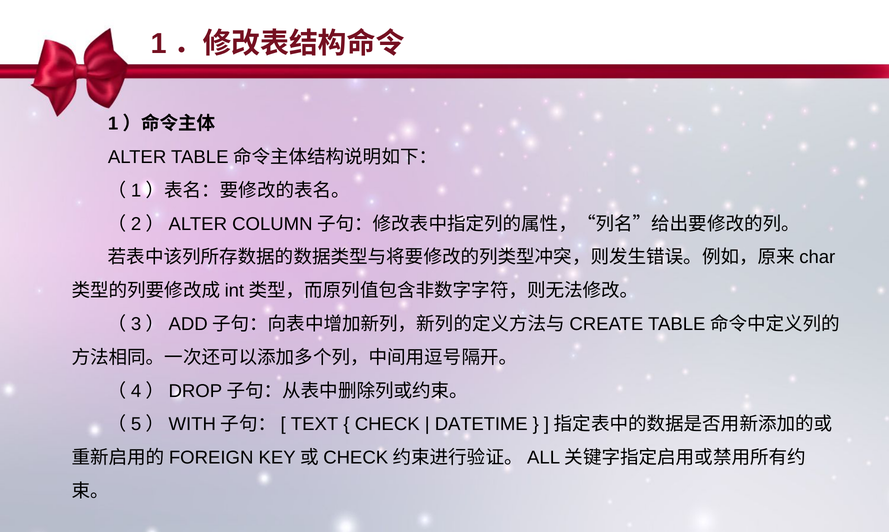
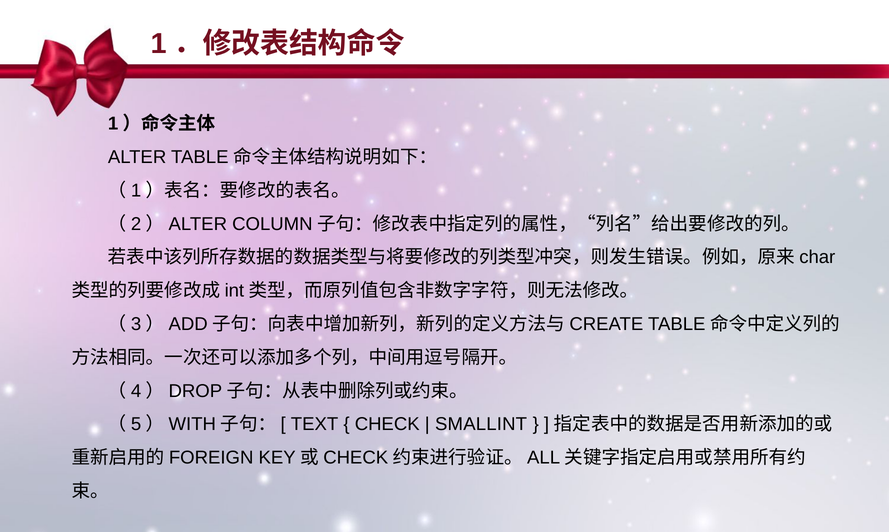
DATETIME: DATETIME -> SMALLINT (481, 425)
